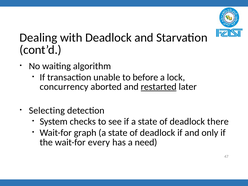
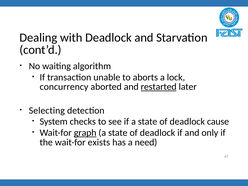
before: before -> aborts (145, 77)
there: there -> cause (218, 122)
graph underline: none -> present (85, 133)
every: every -> exists (99, 142)
